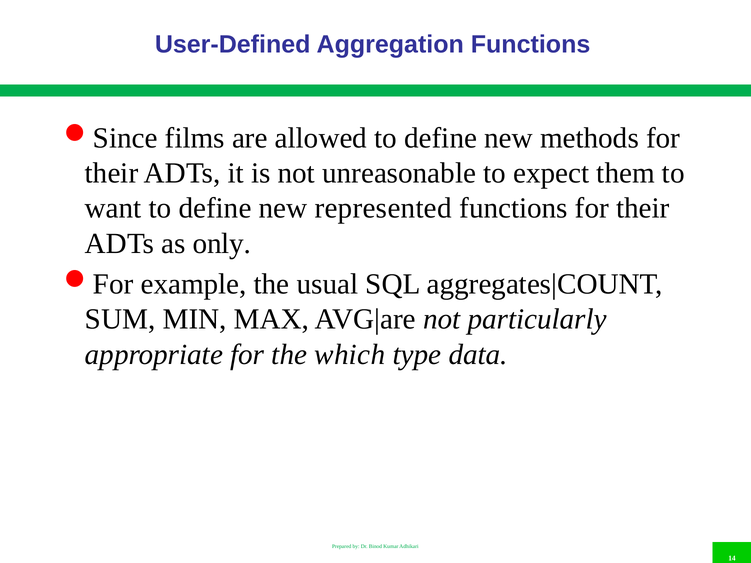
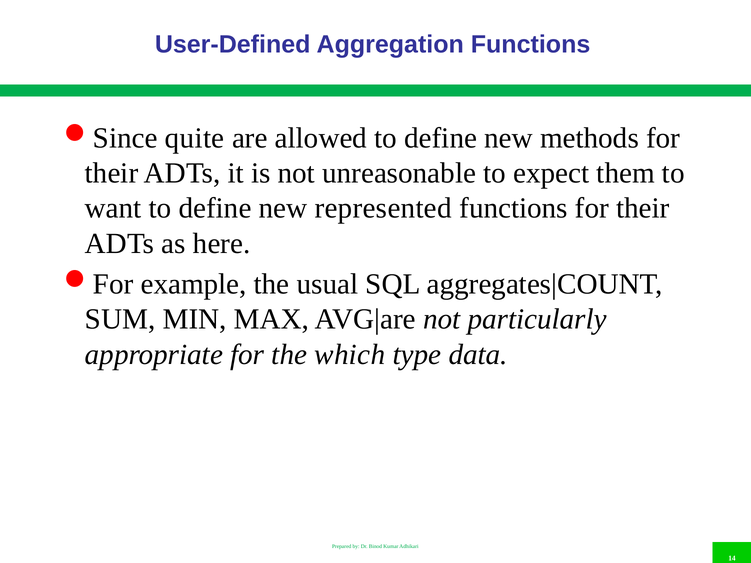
films: films -> quite (195, 138)
only: only -> here (222, 243)
